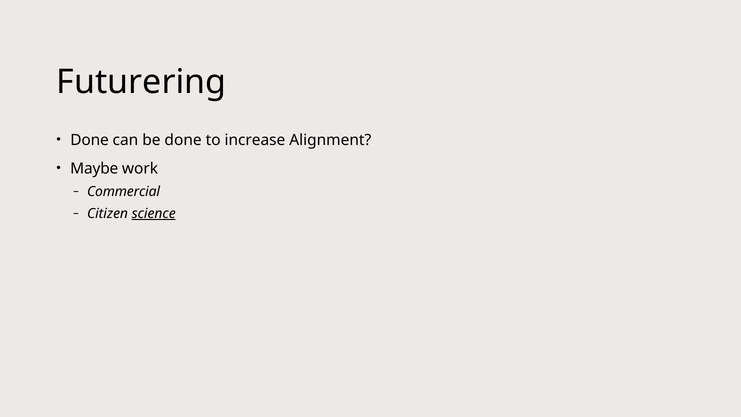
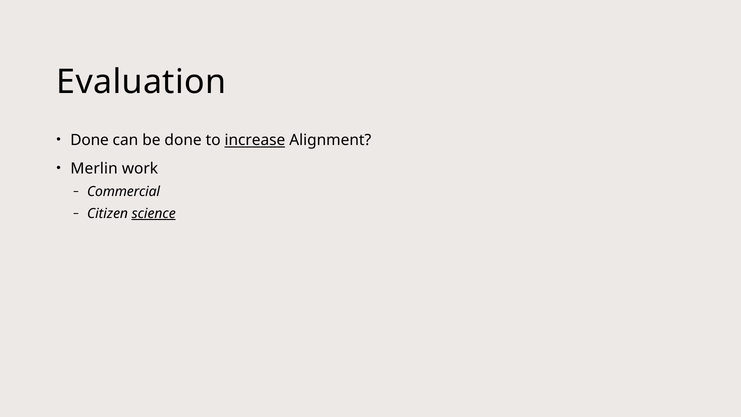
Futurering: Futurering -> Evaluation (141, 82)
increase underline: none -> present (255, 140)
Maybe: Maybe -> Merlin (94, 168)
